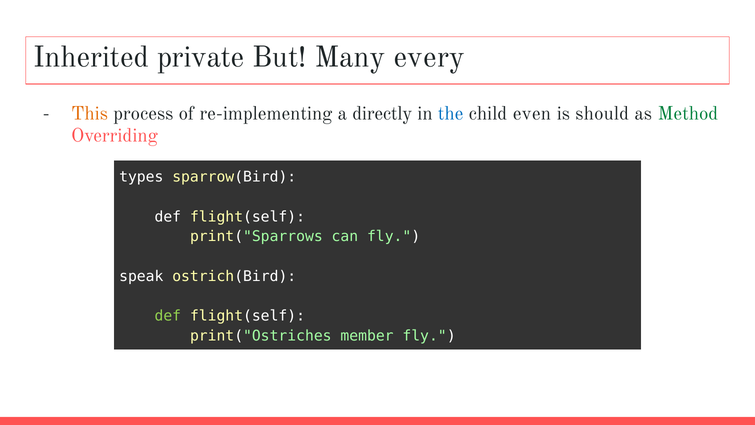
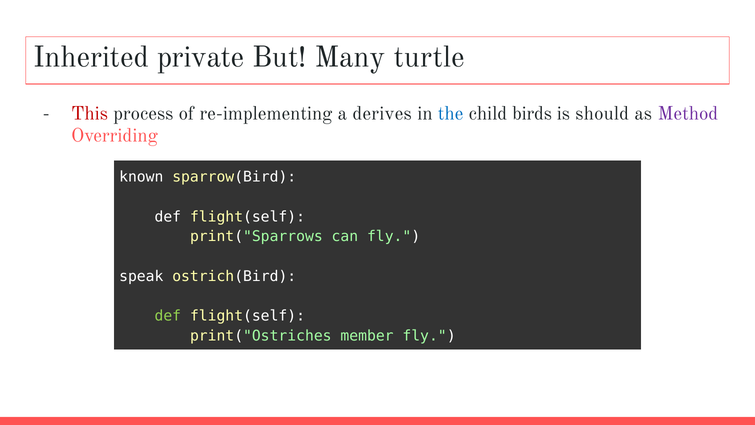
every: every -> turtle (429, 57)
This colour: orange -> red (90, 114)
directly: directly -> derives (382, 114)
even: even -> birds (532, 114)
Method colour: green -> purple (688, 114)
types: types -> known (141, 177)
